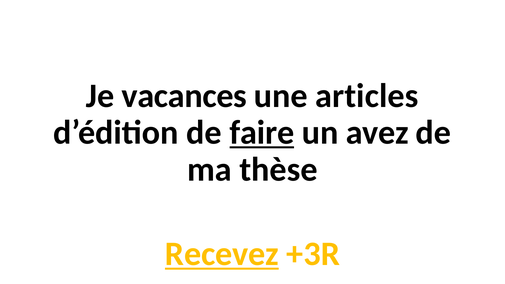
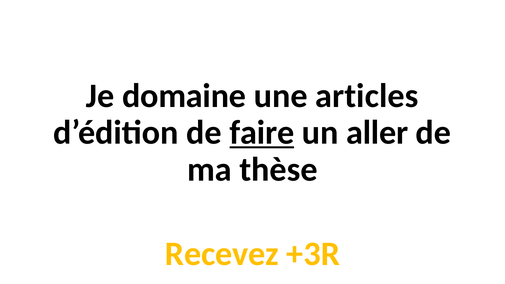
vacances: vacances -> domaine (184, 96)
avez: avez -> aller (377, 133)
Recevez underline: present -> none (222, 254)
